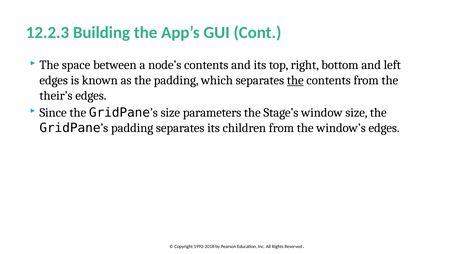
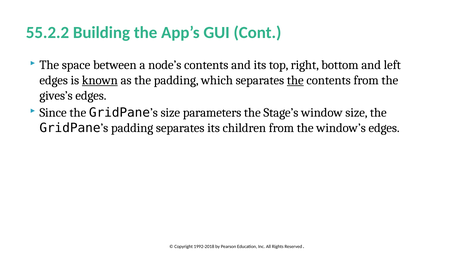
12.2.3: 12.2.3 -> 55.2.2 (48, 32)
known underline: none -> present (100, 80)
their’s: their’s -> gives’s (56, 95)
